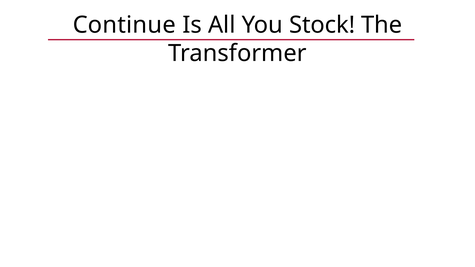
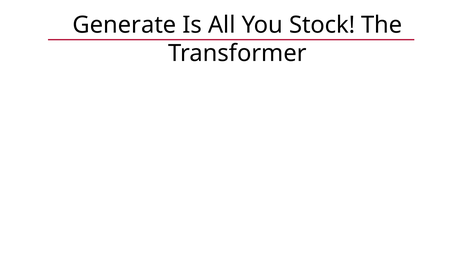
Continue: Continue -> Generate (124, 25)
